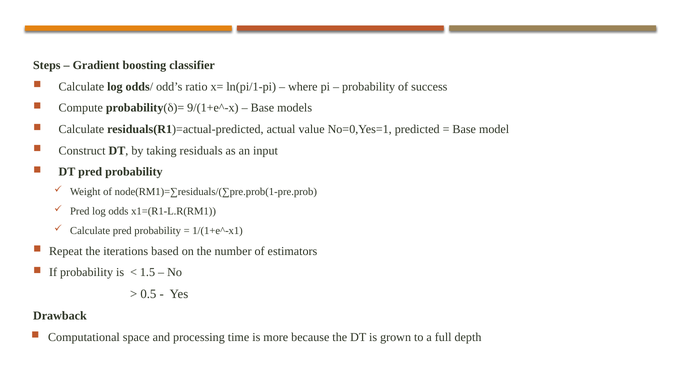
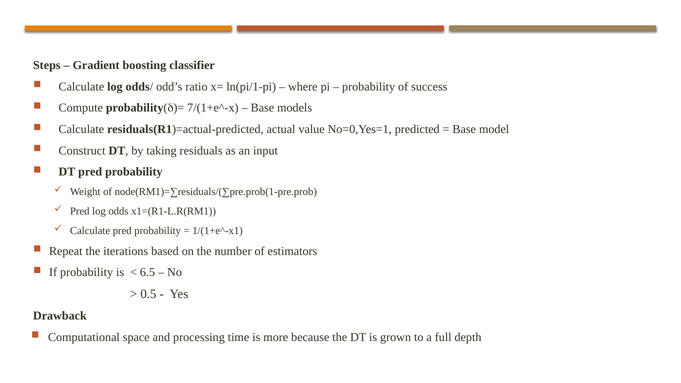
9/(1+e^-x: 9/(1+e^-x -> 7/(1+e^-x (213, 108)
1.5: 1.5 -> 6.5 (147, 272)
